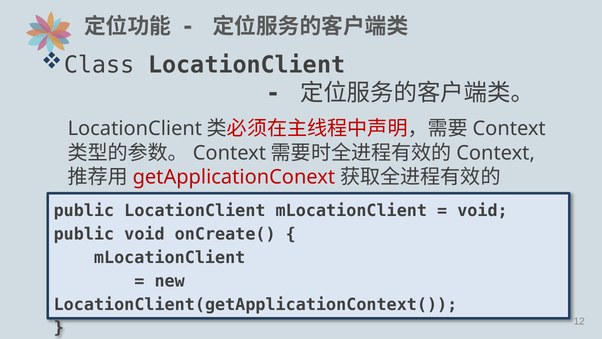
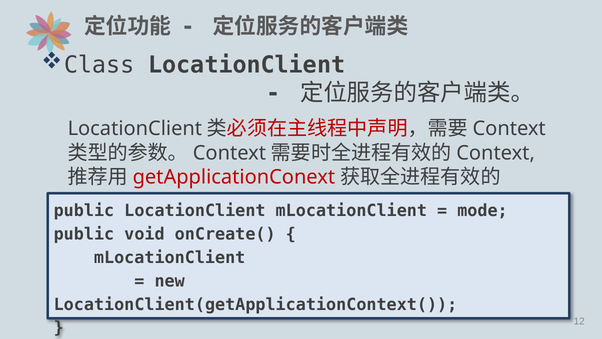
void: void -> mode (482, 211)
